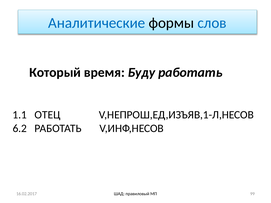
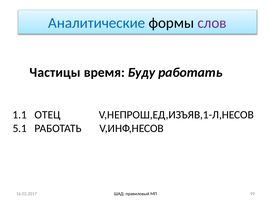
слов colour: blue -> purple (212, 23)
Который: Который -> Частицы (55, 73)
6.2: 6.2 -> 5.1 (20, 128)
